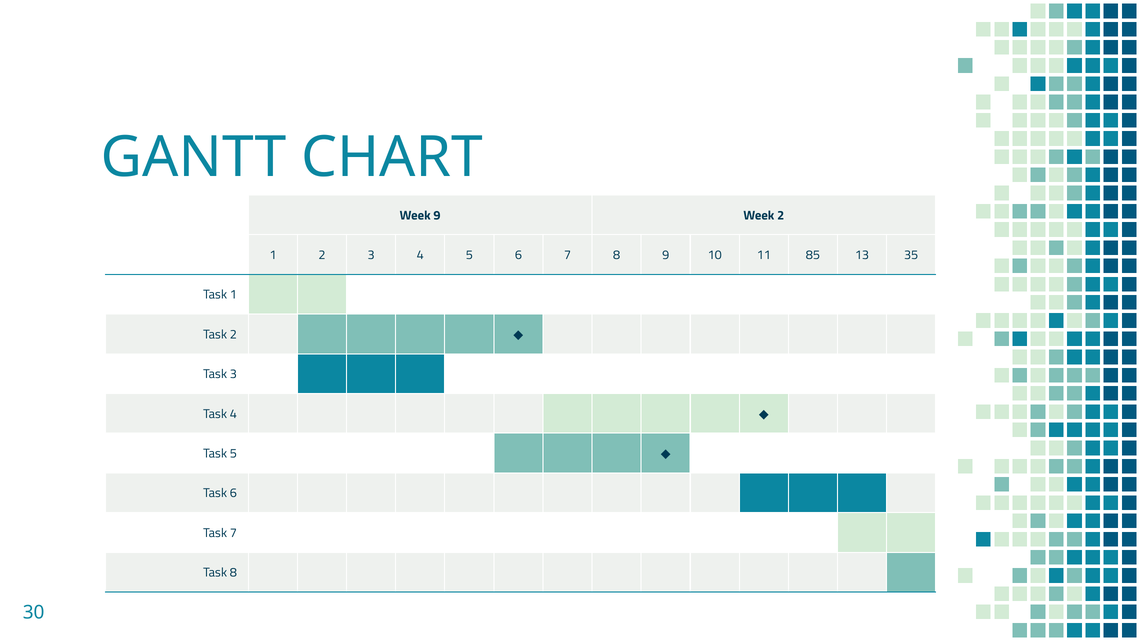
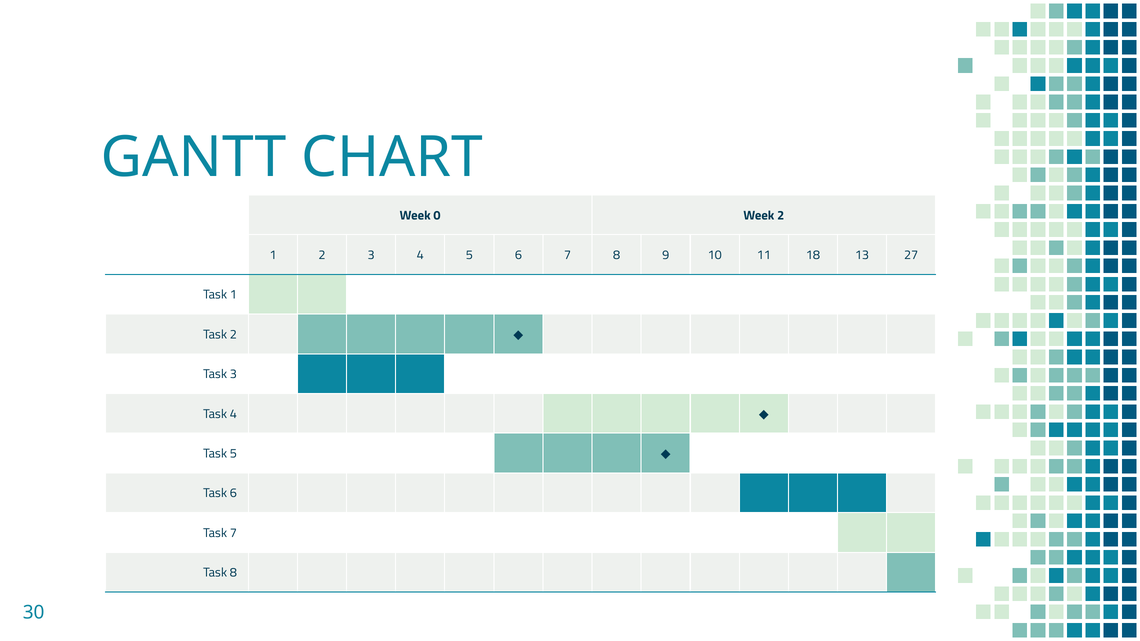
Week 9: 9 -> 0 (437, 215)
85: 85 -> 18 (813, 255)
35: 35 -> 27 (911, 255)
